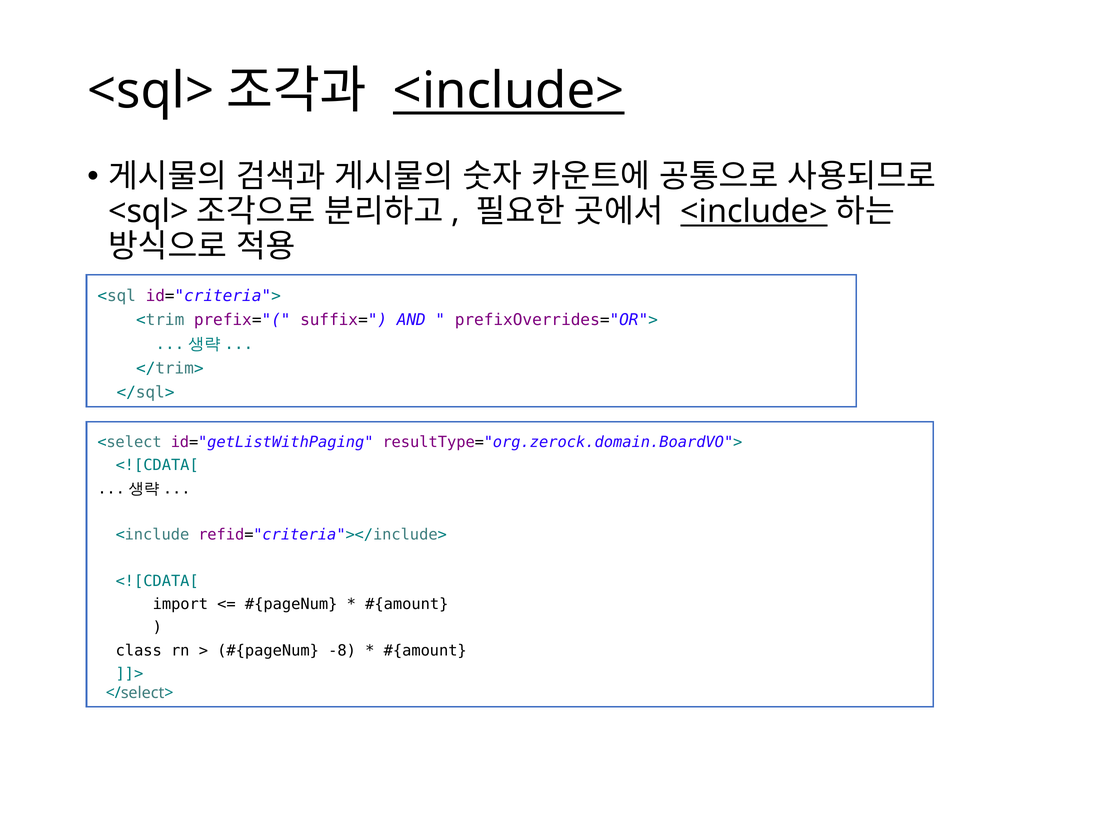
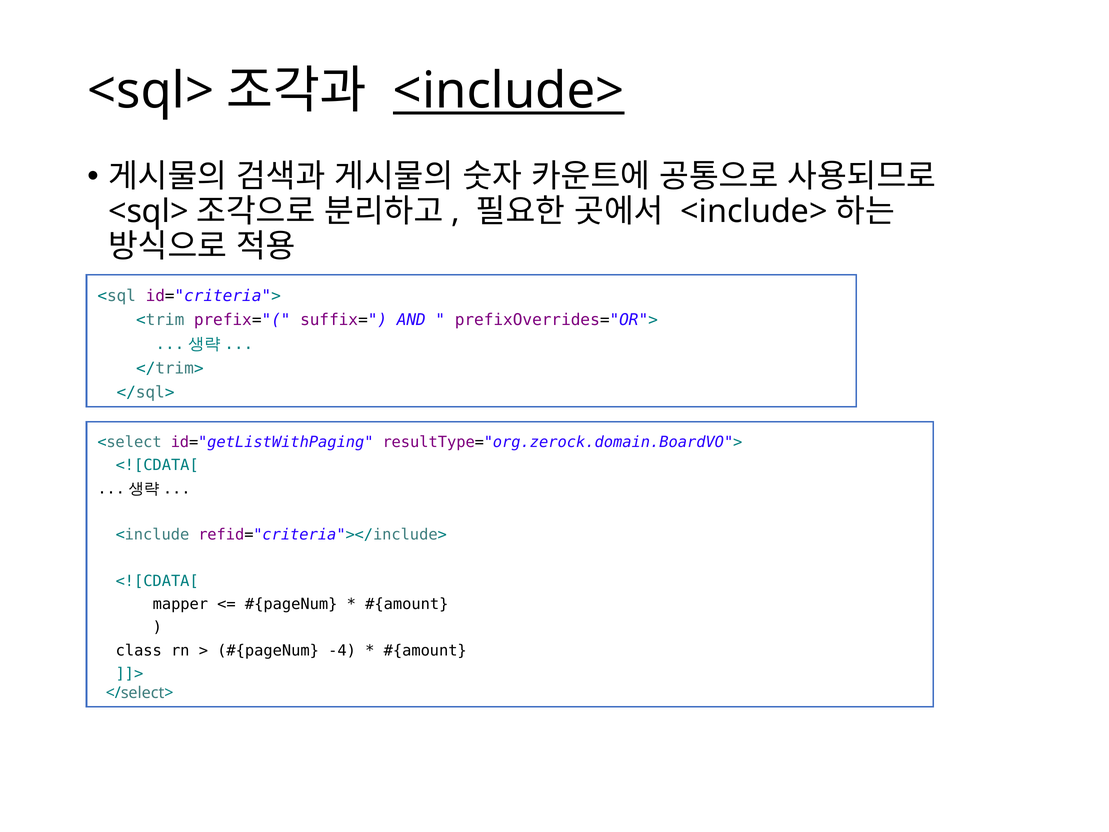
<include> underline: present -> none (754, 212)
import: import -> mapper (180, 604)
-8: -8 -> -4 (342, 650)
